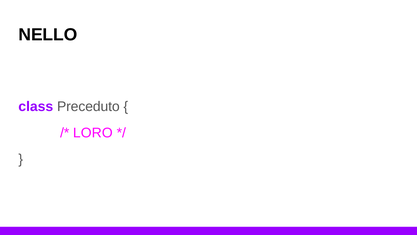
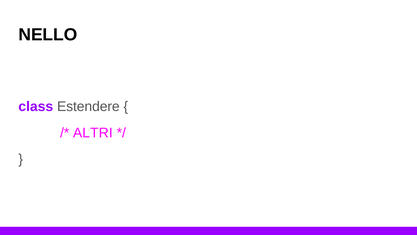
Preceduto: Preceduto -> Estendere (88, 107)
LORO: LORO -> ALTRI (93, 133)
